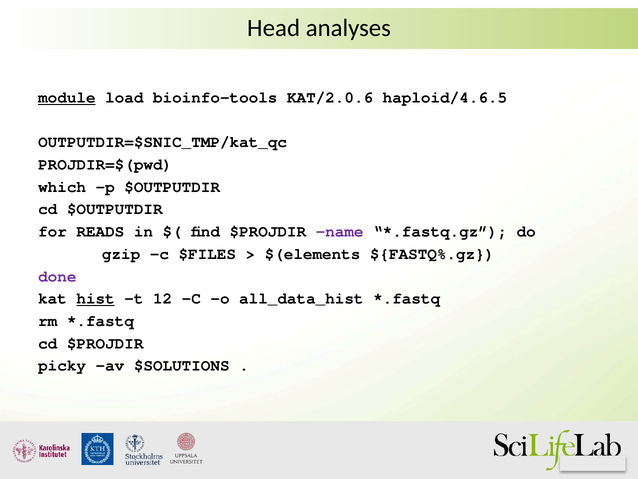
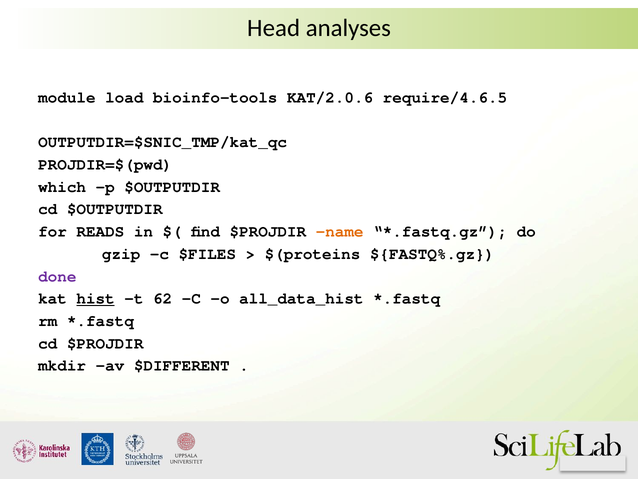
module underline: present -> none (67, 97)
haploid/4.6.5: haploid/4.6.5 -> require/4.6.5 (445, 97)
name colour: purple -> orange (340, 231)
$(elements: $(elements -> $(proteins (313, 254)
12: 12 -> 62 (163, 298)
picky: picky -> mkdir (62, 365)
$SOLUTIONS: $SOLUTIONS -> $DIFFERENT (182, 365)
